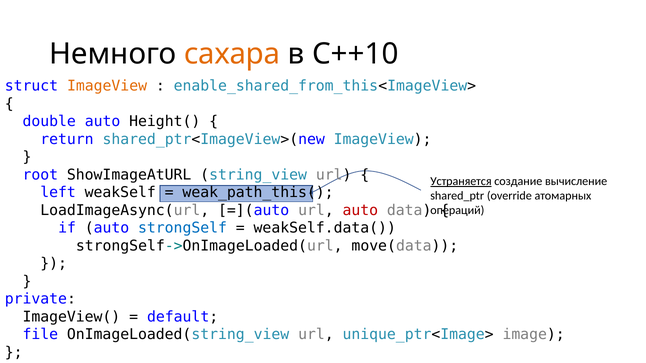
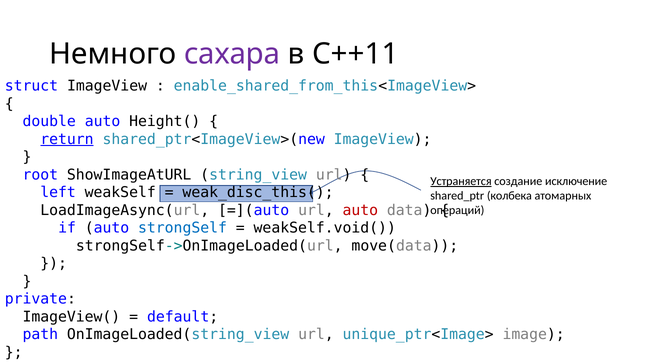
сахара colour: orange -> purple (232, 54)
C++10: C++10 -> C++11 (355, 54)
ImageView colour: orange -> black (107, 86)
return underline: none -> present (67, 139)
вычисление: вычисление -> исключение (576, 182)
weak_path_this(: weak_path_this( -> weak_disc_this( (258, 193)
override: override -> колбека (509, 196)
weakSelf.data(: weakSelf.data( -> weakSelf.void( (325, 228)
file: file -> path (40, 335)
